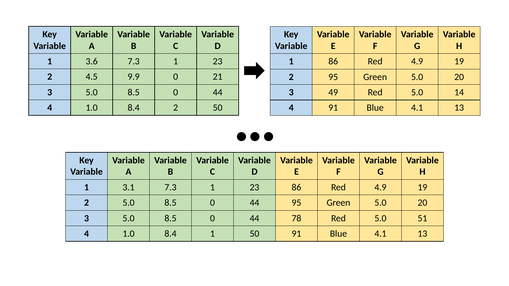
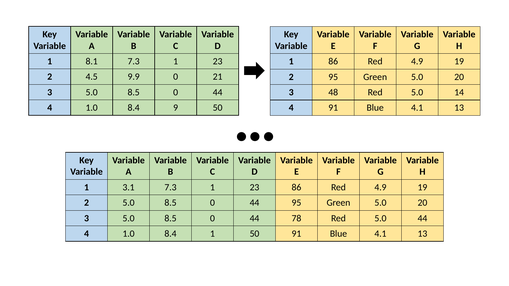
3.6: 3.6 -> 8.1 (92, 61)
49: 49 -> 48 (333, 92)
8.4 2: 2 -> 9 (176, 108)
5.0 51: 51 -> 44 (422, 218)
